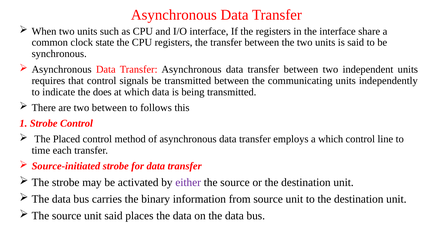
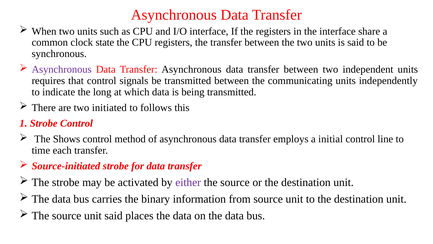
Asynchronous colour: black -> purple (62, 69)
does: does -> long (102, 92)
two between: between -> initiated (109, 108)
Placed: Placed -> Shows (67, 139)
a which: which -> initial (331, 139)
